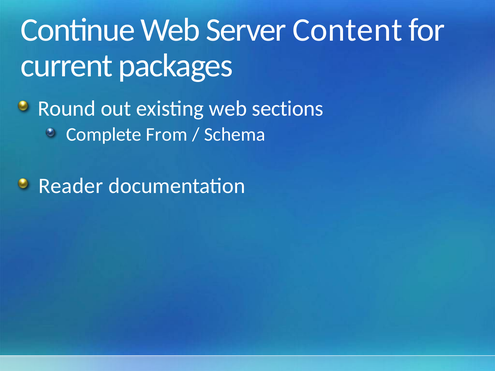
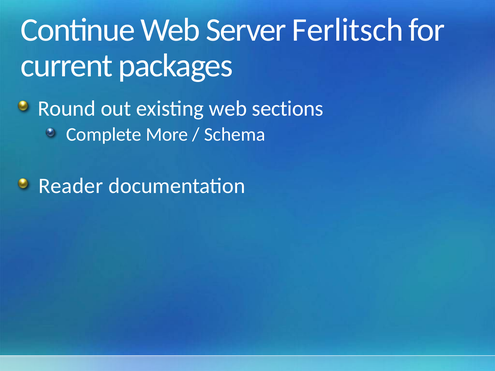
Content: Content -> Ferlitsch (348, 30)
From: From -> More (167, 135)
